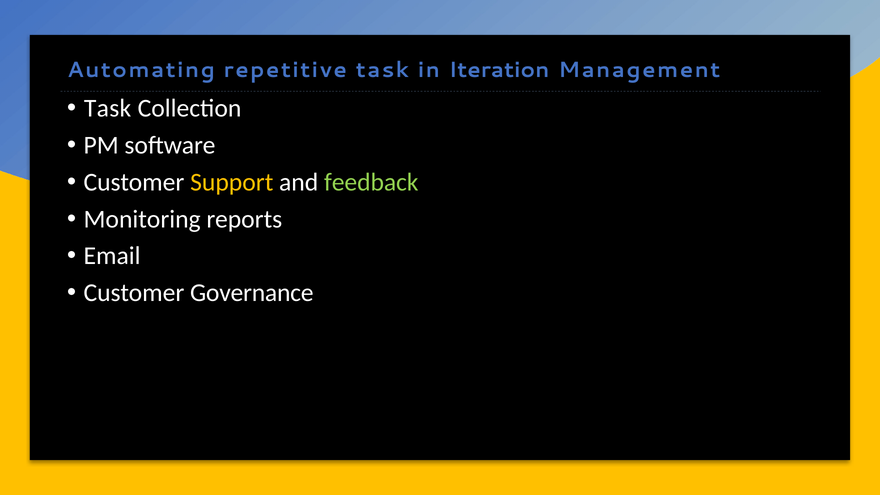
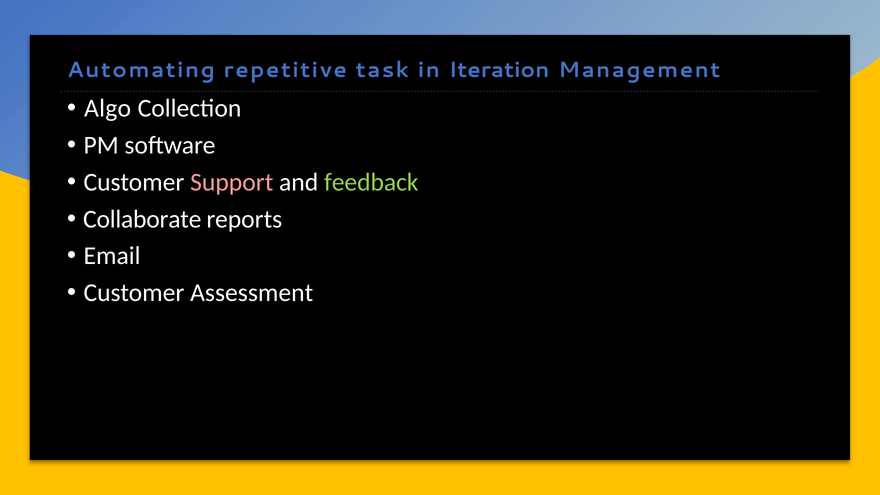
Task: Task -> Algo (108, 108)
Support colour: yellow -> pink (232, 182)
Monitoring: Monitoring -> Collaborate (142, 219)
Governance: Governance -> Assessment (252, 293)
